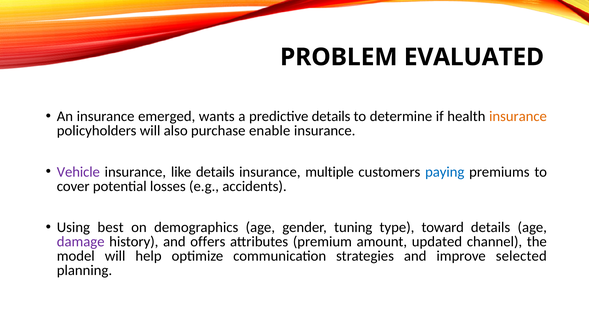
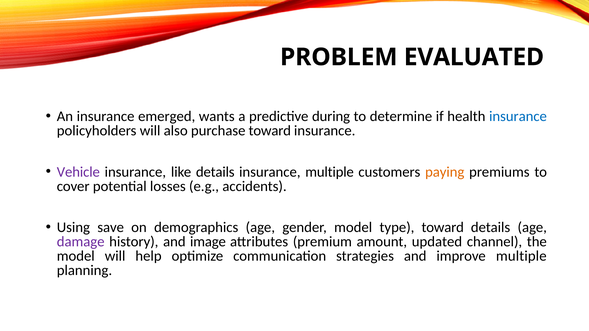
predictive details: details -> during (331, 117)
insurance colour: orange -> blue (518, 117)
purchase enable: enable -> toward (270, 131)
paying colour: blue -> orange (445, 172)
best: best -> save (111, 228)
gender tuning: tuning -> model (353, 228)
offers: offers -> image (208, 242)
improve selected: selected -> multiple (521, 256)
